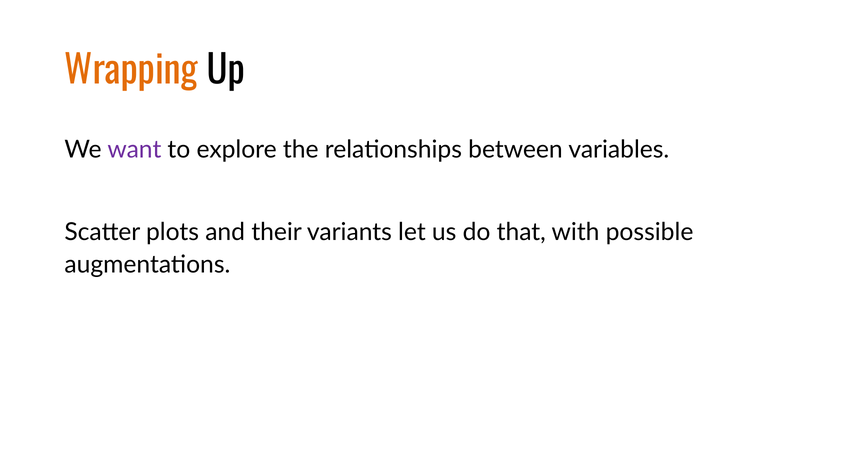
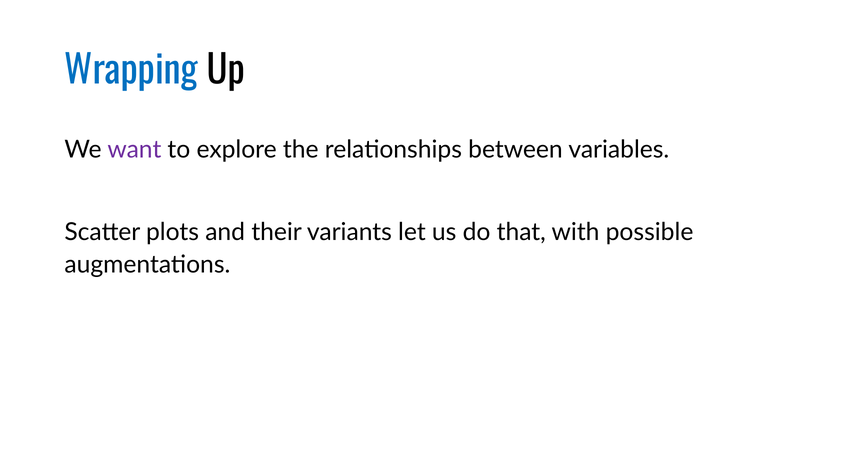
Wrapping colour: orange -> blue (131, 71)
